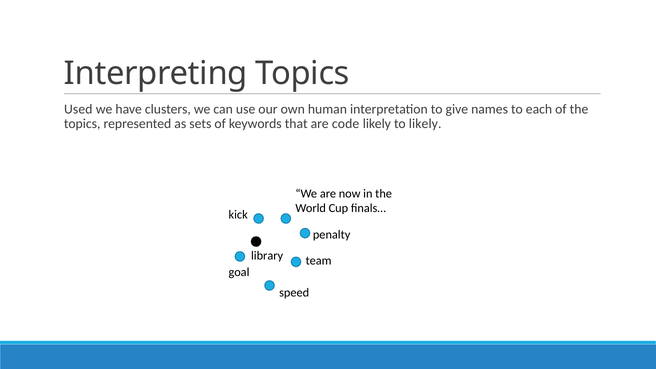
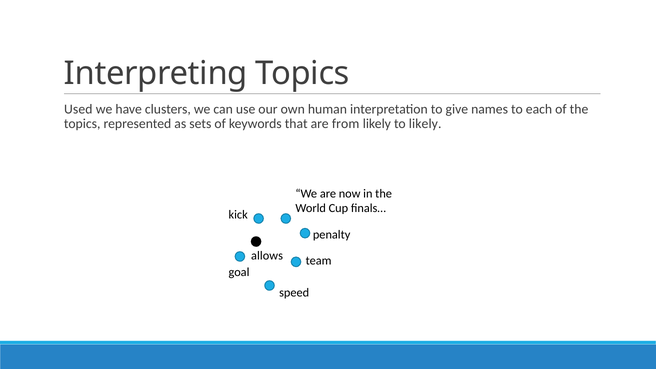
code: code -> from (346, 124)
library: library -> allows (267, 256)
